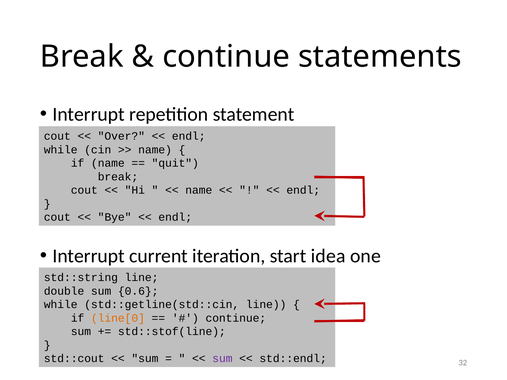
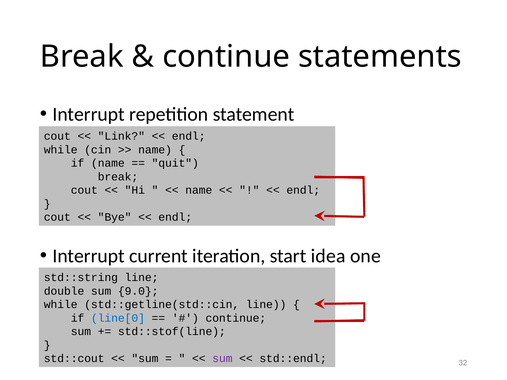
Over: Over -> Link (121, 136)
0.6: 0.6 -> 9.0 (138, 291)
line[0 colour: orange -> blue (118, 318)
